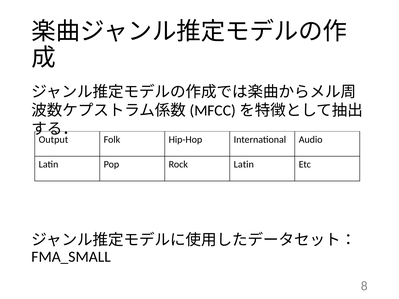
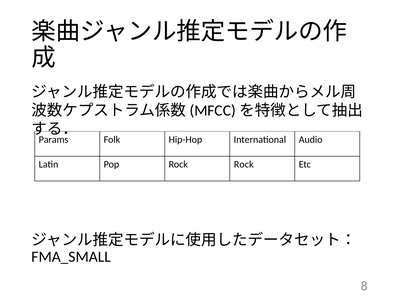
Output: Output -> Params (54, 140)
Rock Latin: Latin -> Rock (244, 165)
